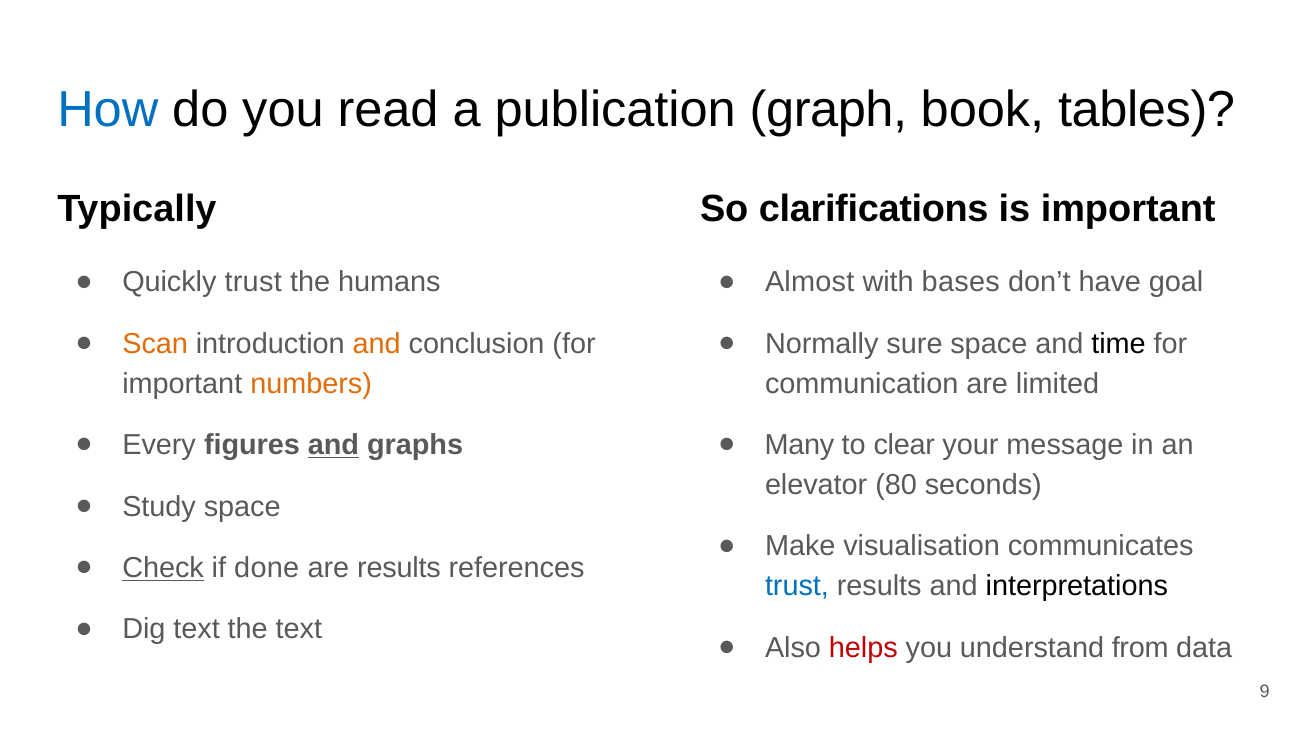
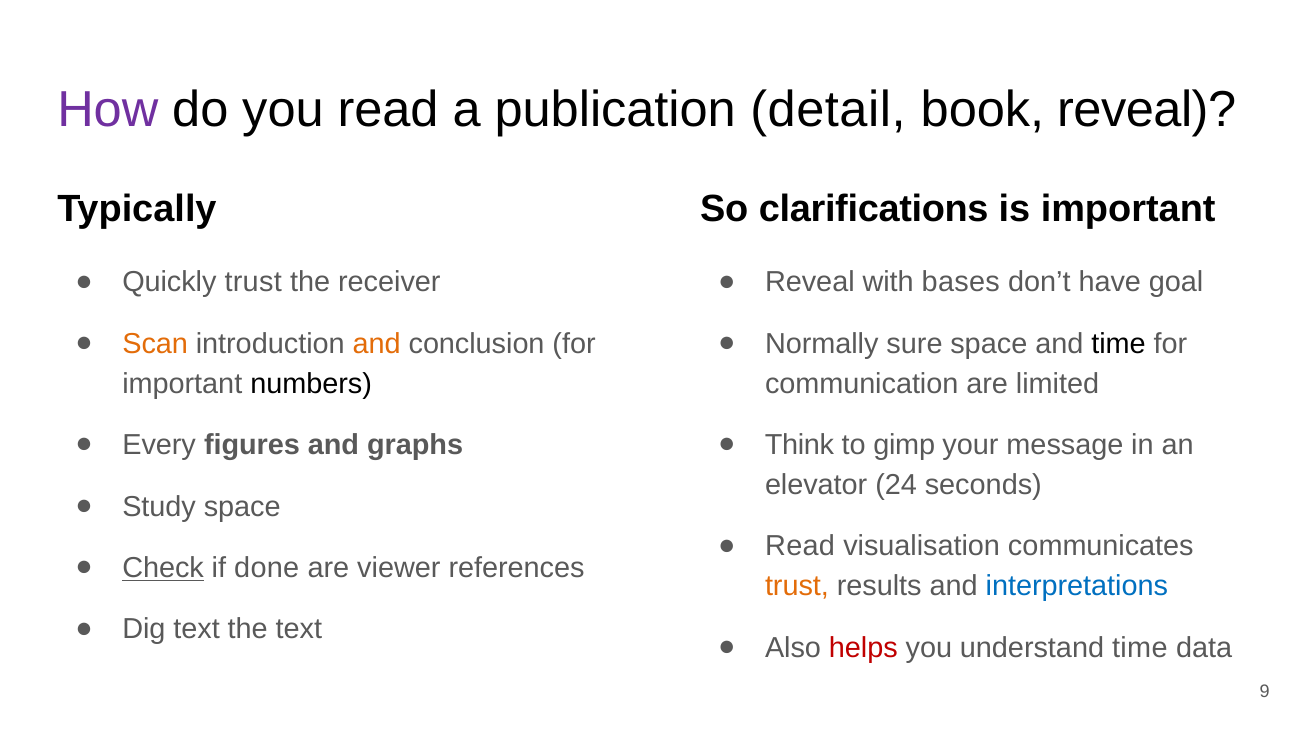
How colour: blue -> purple (108, 110)
graph: graph -> detail (828, 110)
book tables: tables -> reveal (1147, 110)
humans: humans -> receiver (389, 283)
Almost: Almost -> Reveal (810, 283)
numbers colour: orange -> black (311, 384)
and underline: present -> none (333, 445)
Many: Many -> Think (799, 445)
clear: clear -> gimp (904, 445)
80: 80 -> 24 (896, 485)
Make: Make -> Read (800, 547)
are results: results -> viewer (399, 568)
trust colour: blue -> orange (797, 586)
interpretations colour: black -> blue (1077, 586)
understand from: from -> time (1140, 648)
